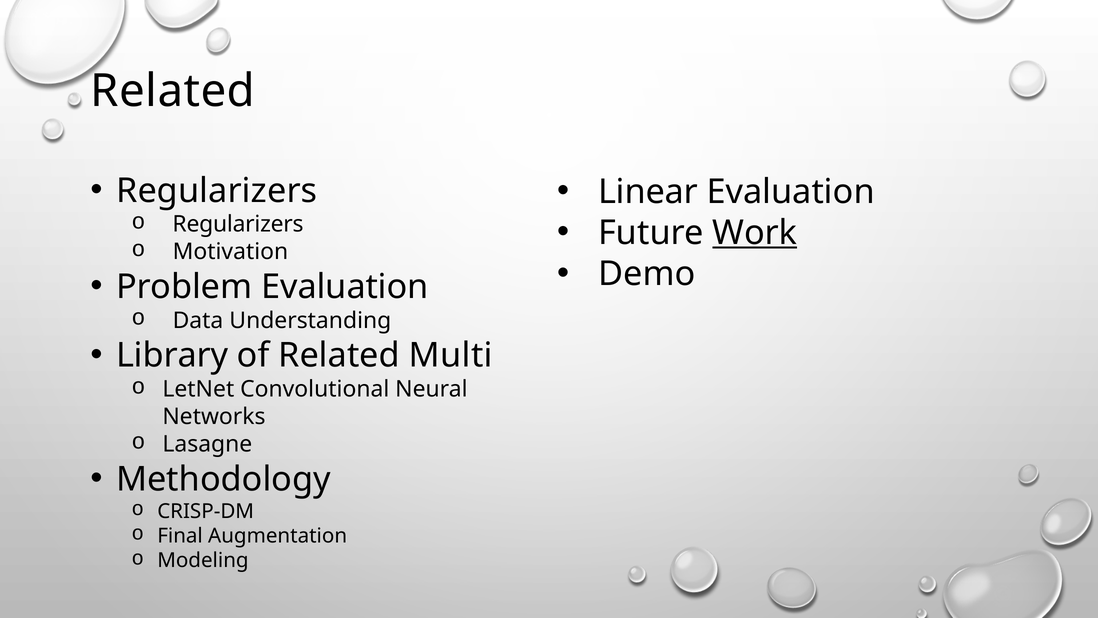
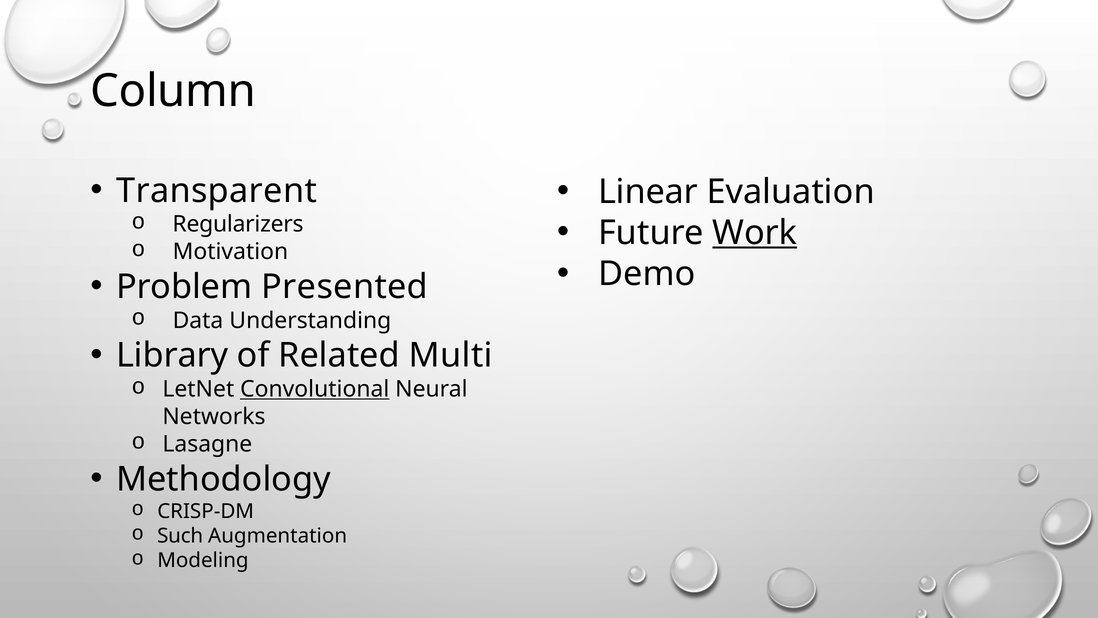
Related: Related -> Column (173, 91)
Regularizers: Regularizers -> Transparent (217, 191)
Problem Evaluation: Evaluation -> Presented (345, 287)
Convolutional underline: none -> present (315, 389)
Final: Final -> Such (180, 536)
